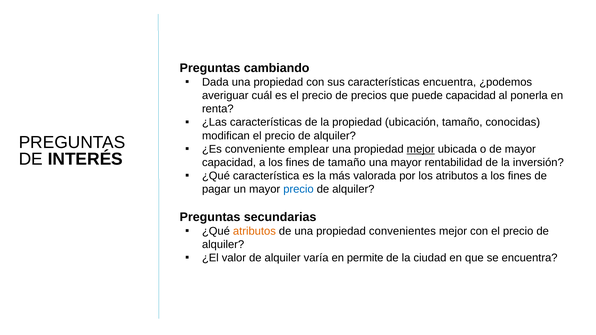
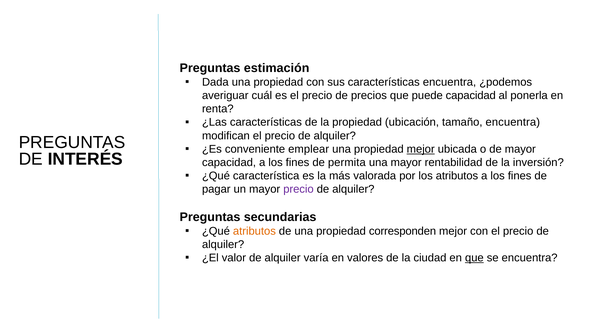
cambiando: cambiando -> estimación (277, 68)
tamaño conocidas: conocidas -> encuentra (513, 122)
de tamaño: tamaño -> permita (347, 163)
precio colour: blue -> purple (298, 189)
convenientes: convenientes -> corresponden (403, 231)
permite: permite -> valores (365, 258)
que underline: none -> present (474, 258)
